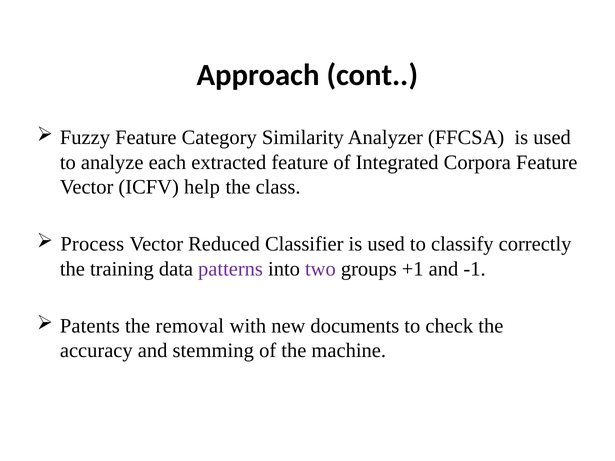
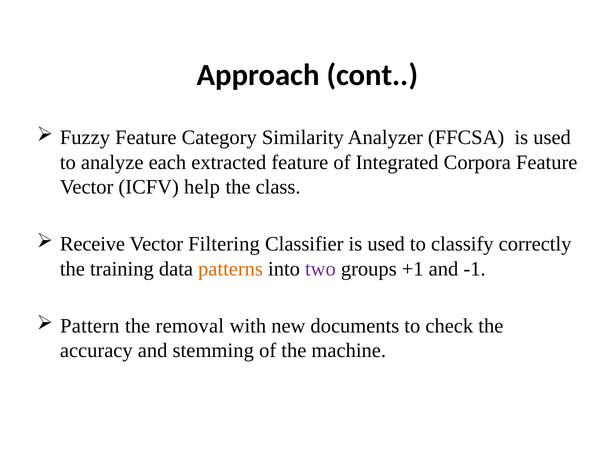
Process: Process -> Receive (92, 244)
Reduced: Reduced -> Filtering (224, 244)
patterns colour: purple -> orange (231, 269)
Patents: Patents -> Pattern (90, 326)
